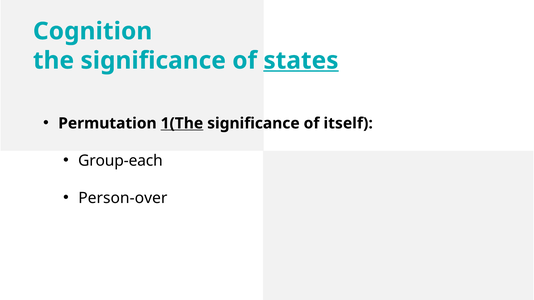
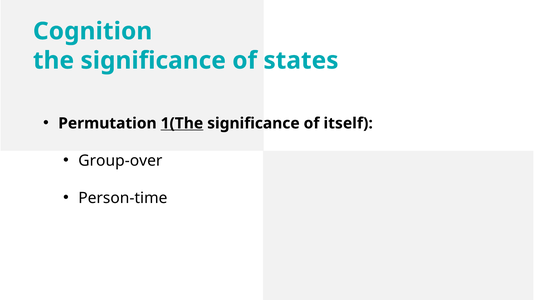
states underline: present -> none (301, 61)
Group-each: Group-each -> Group-over (120, 161)
Person-over: Person-over -> Person-time (123, 198)
